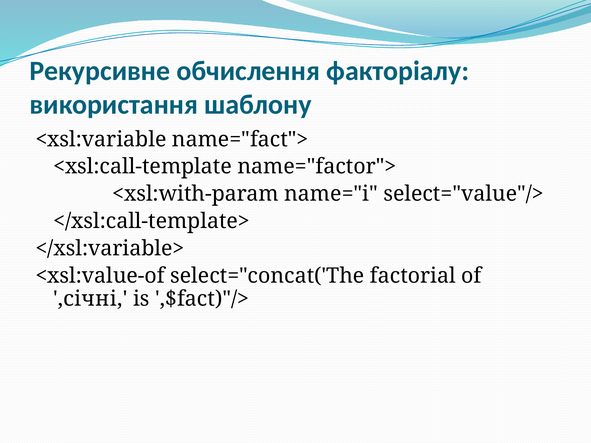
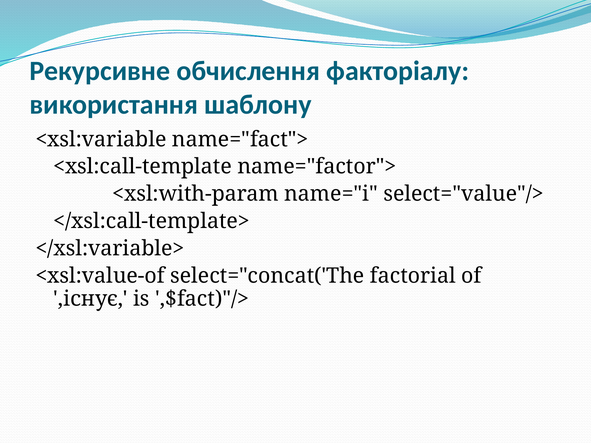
,січні: ,січні -> ,існує (90, 299)
